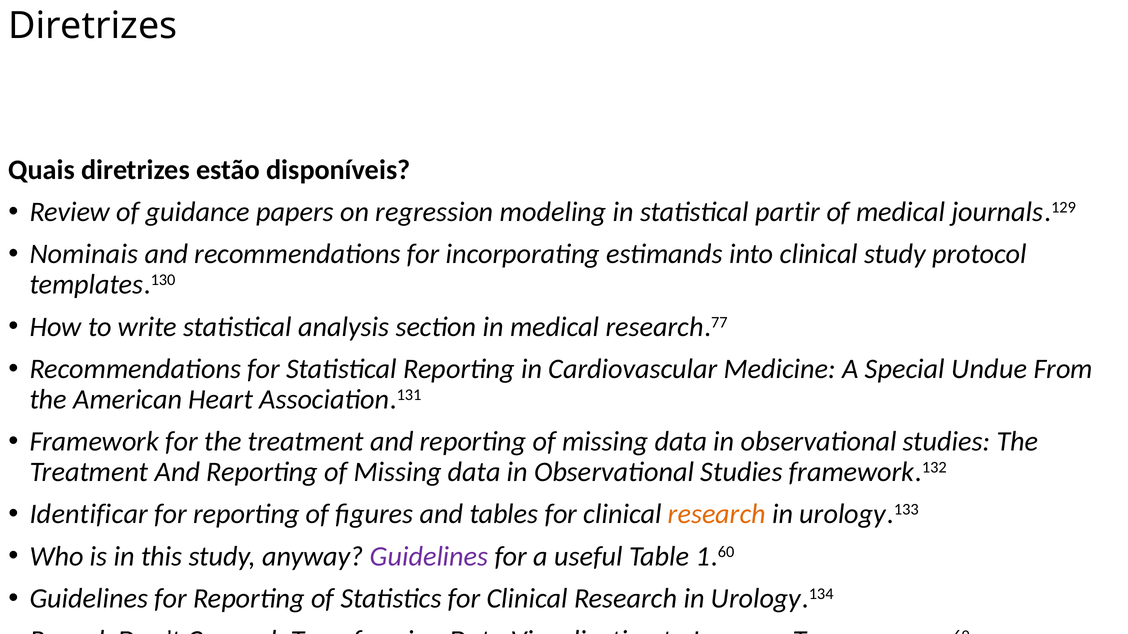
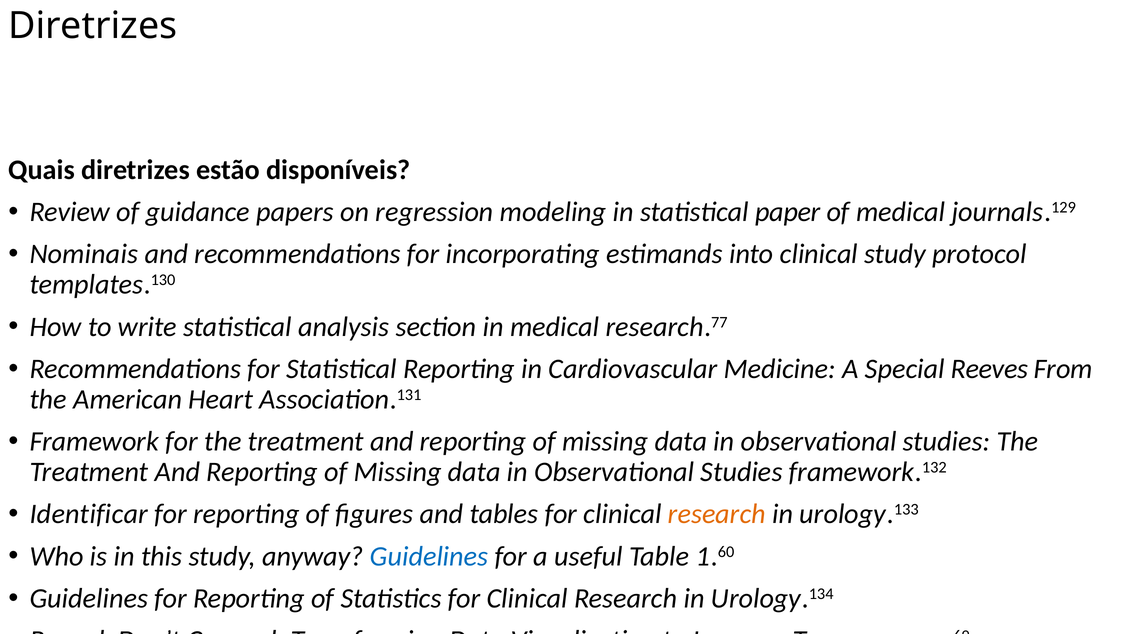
statistical partir: partir -> paper (788, 212)
Undue: Undue -> Reeves (989, 369)
Guidelines colour: purple -> blue (429, 557)
